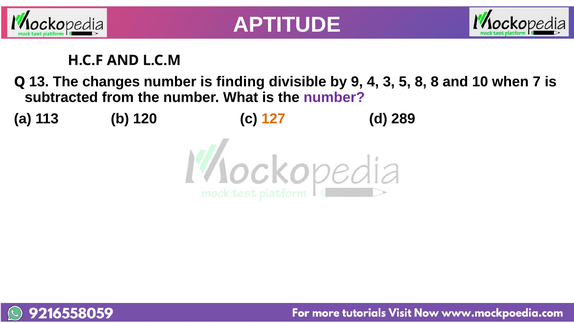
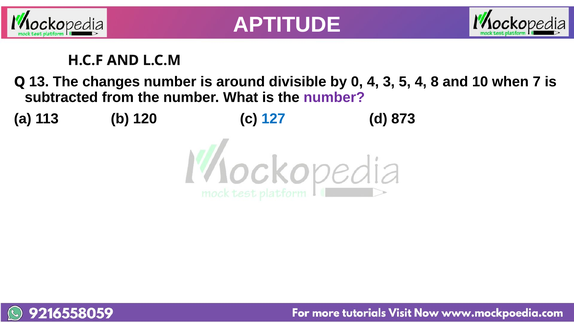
finding: finding -> around (241, 82)
9: 9 -> 0 (357, 82)
5 8: 8 -> 4 (421, 82)
127 colour: orange -> blue (273, 119)
289: 289 -> 873 (403, 119)
